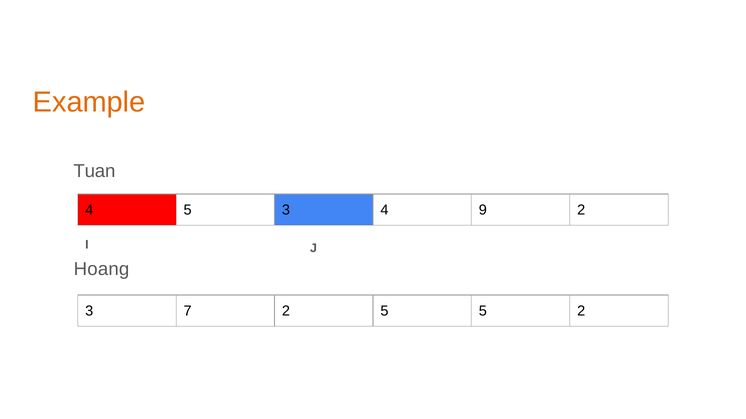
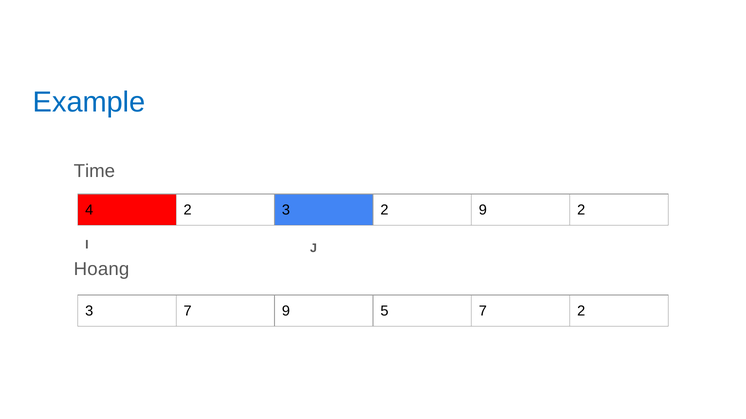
Example colour: orange -> blue (89, 103)
Tuan: Tuan -> Time (94, 171)
4 5: 5 -> 2 (188, 210)
3 4: 4 -> 2 (384, 210)
7 2: 2 -> 9 (286, 311)
5 5: 5 -> 7 (483, 311)
